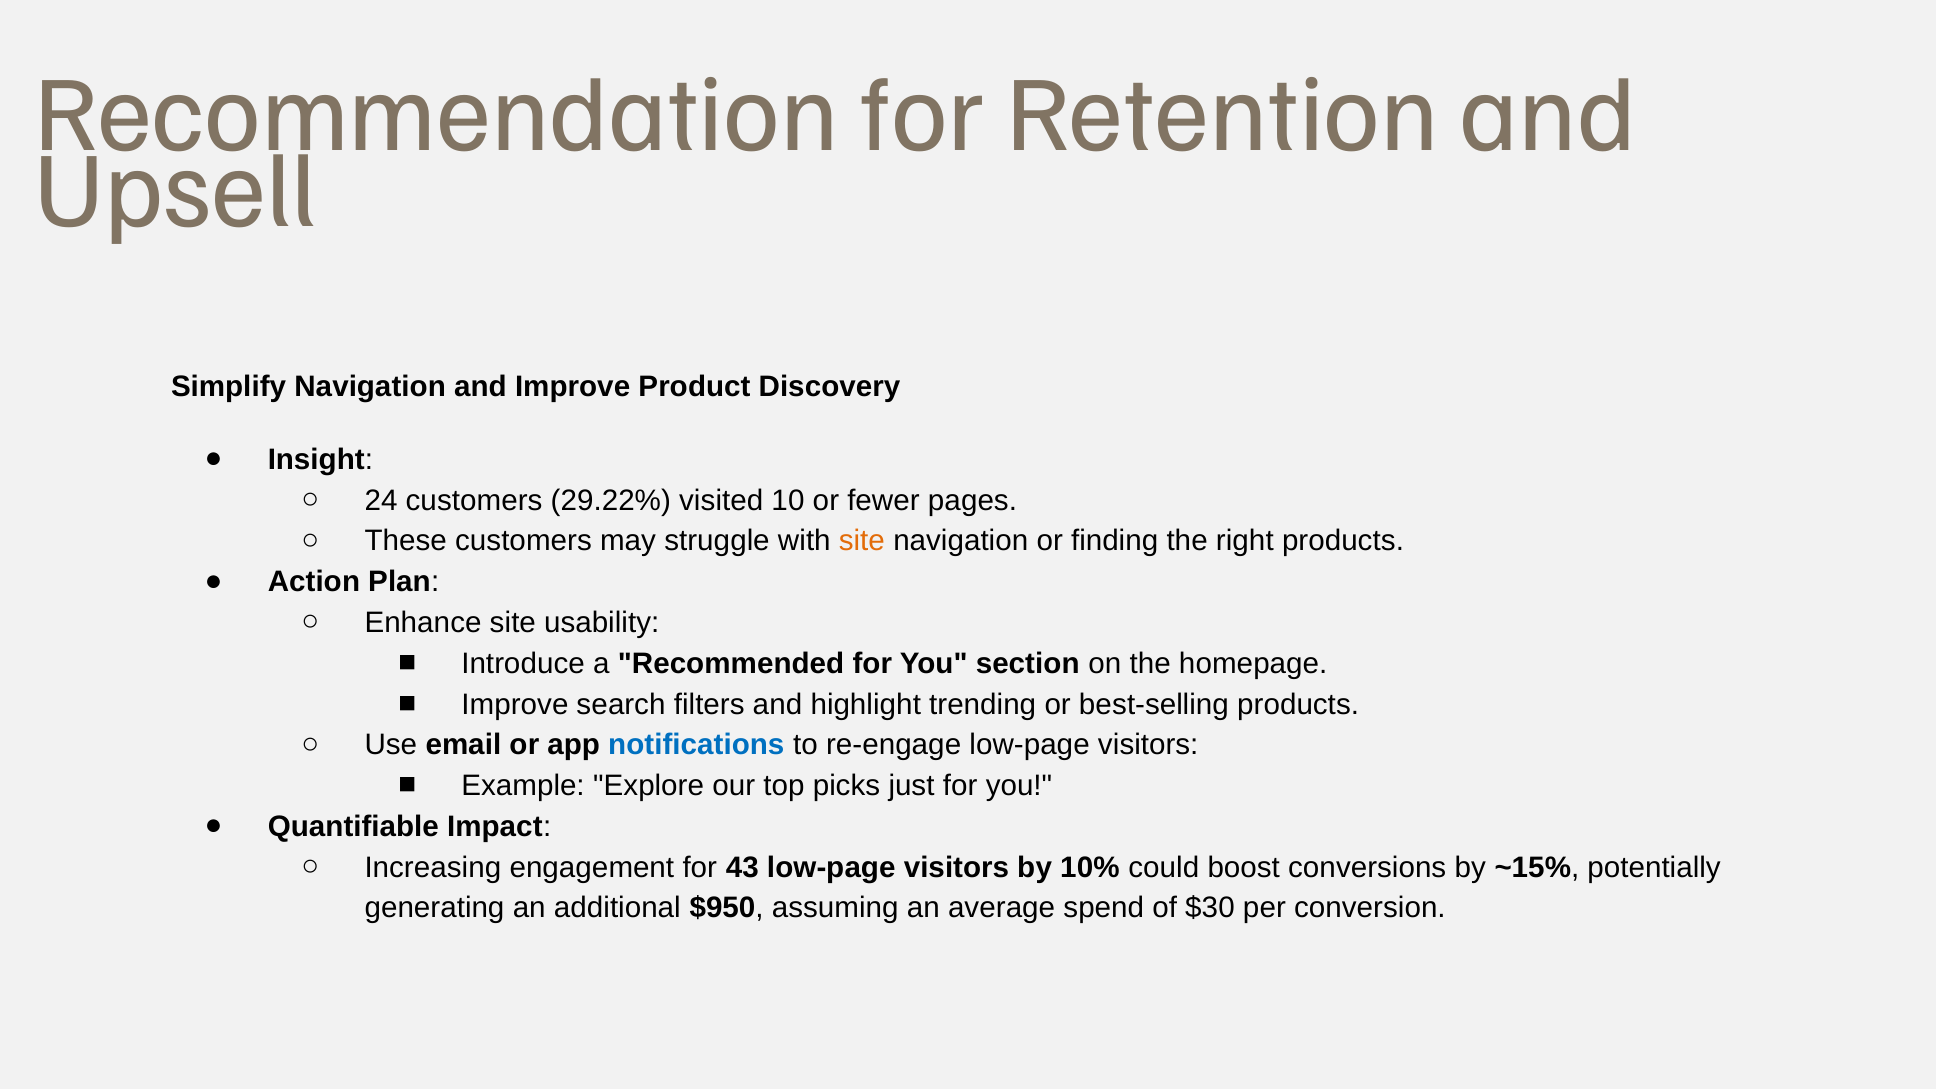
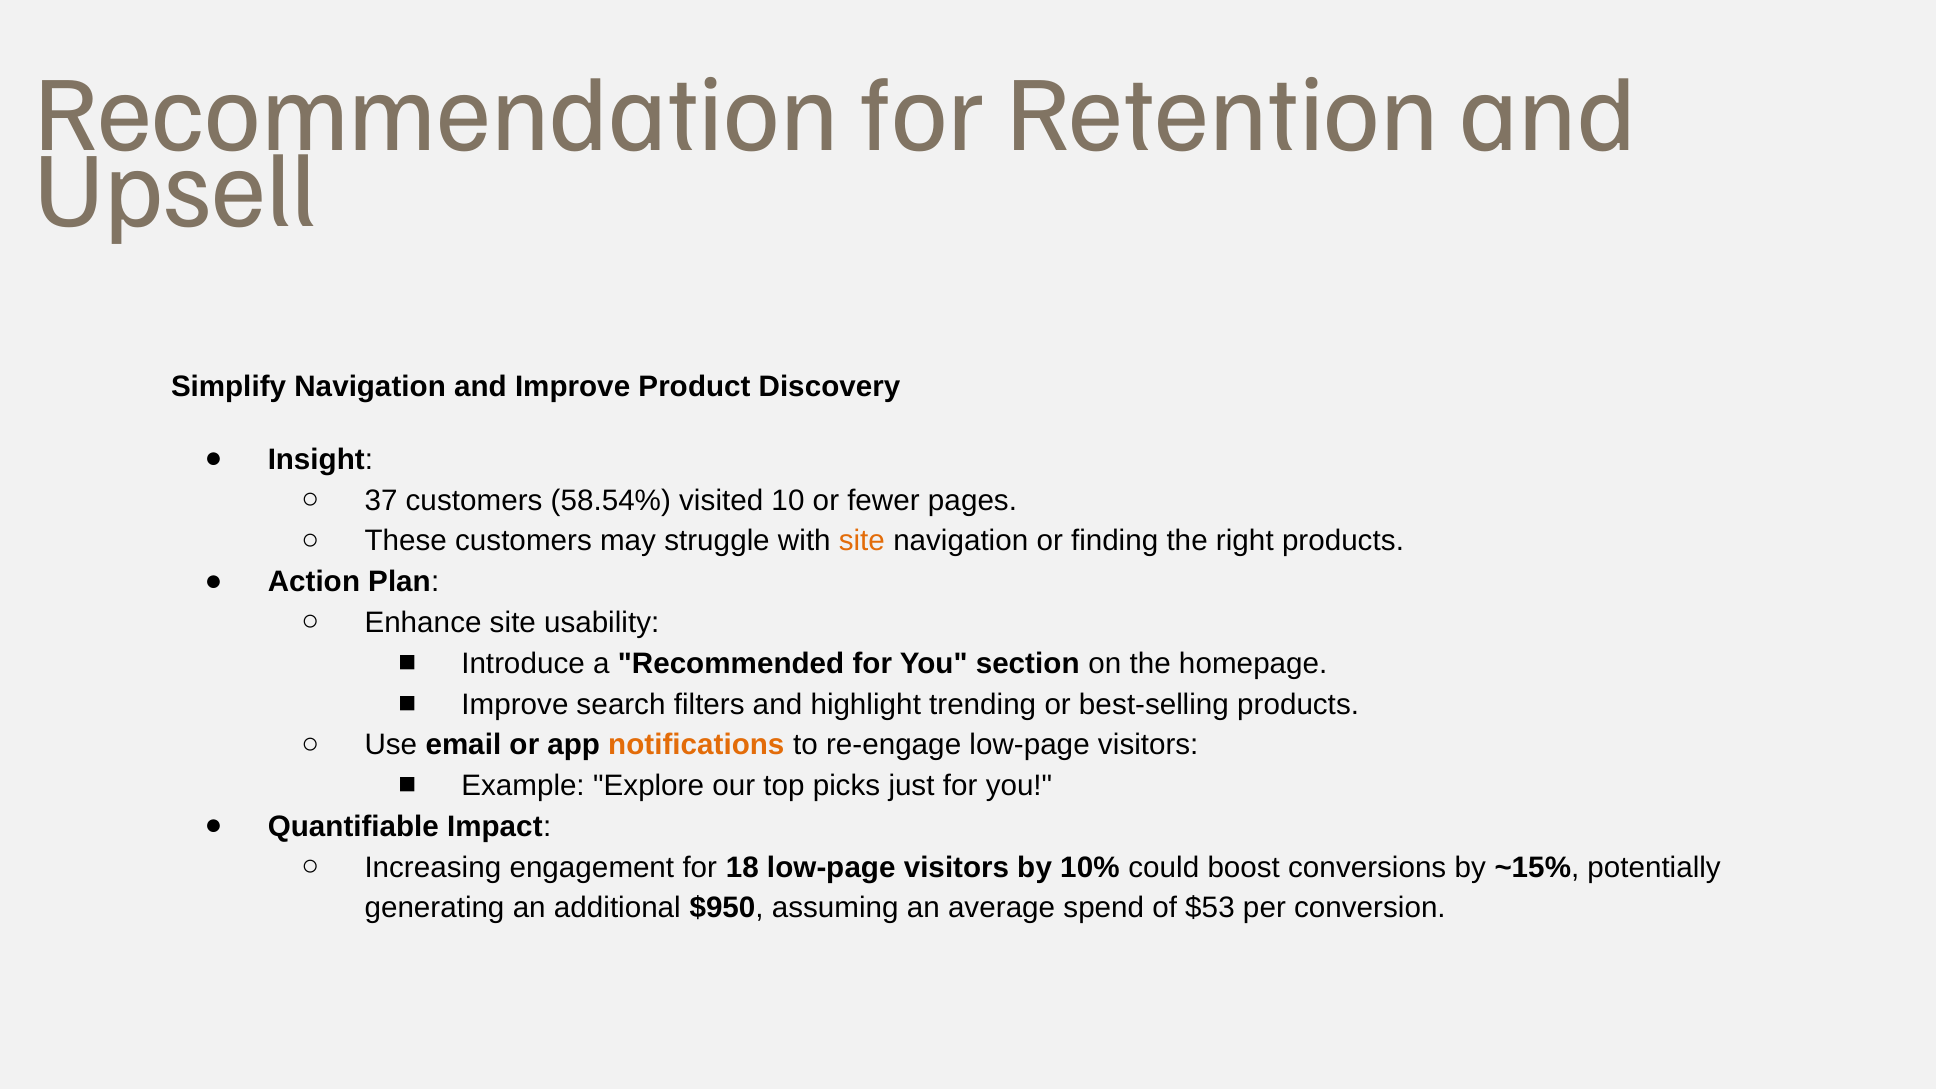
24: 24 -> 37 (381, 500)
29.22%: 29.22% -> 58.54% (611, 500)
notifications colour: blue -> orange (696, 745)
43: 43 -> 18 (742, 867)
$30: $30 -> $53 (1210, 908)
